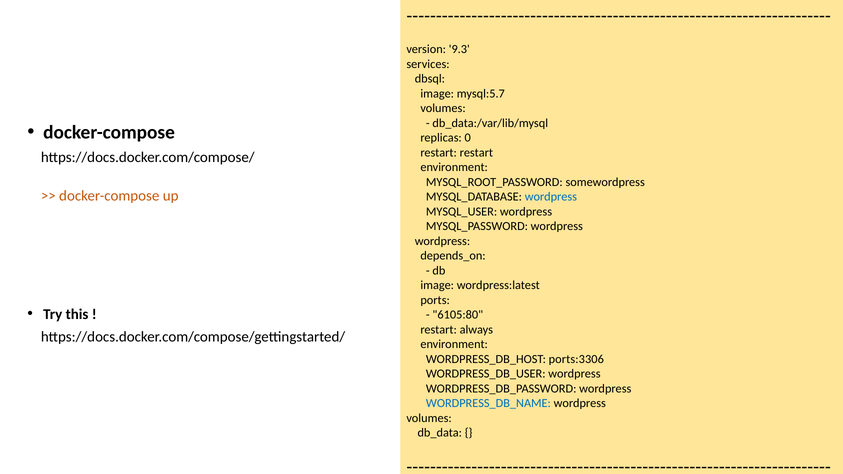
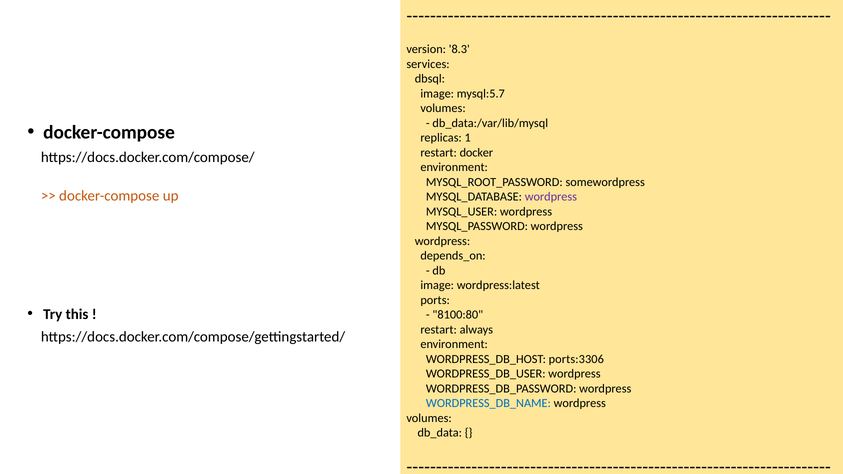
9.3: 9.3 -> 8.3 (459, 49)
0: 0 -> 1 (468, 138)
restart restart: restart -> docker (476, 153)
wordpress colour: blue -> purple (551, 197)
6105:80: 6105:80 -> 8100:80 (458, 315)
